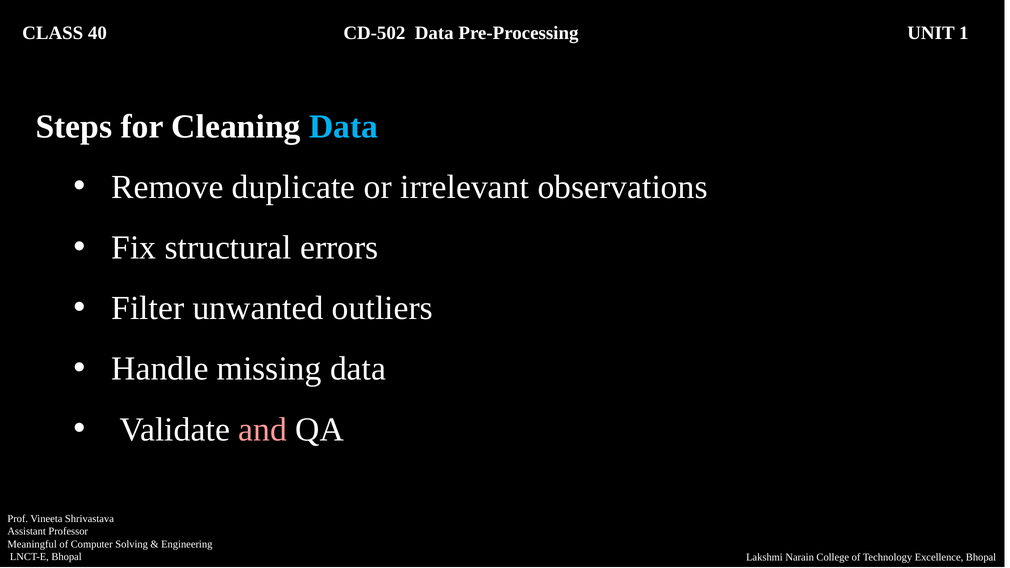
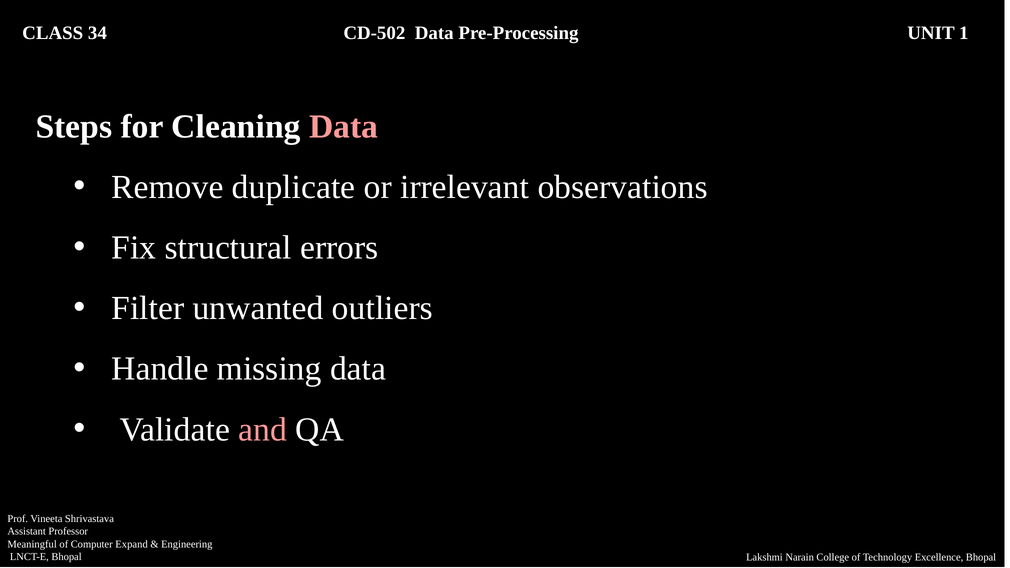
40: 40 -> 34 (97, 33)
Data colour: light blue -> pink (344, 127)
Solving: Solving -> Expand (132, 544)
